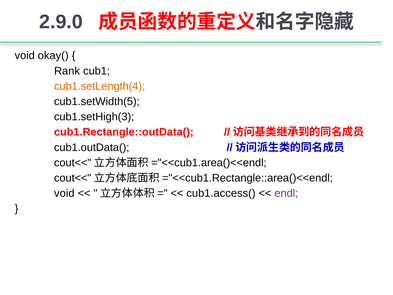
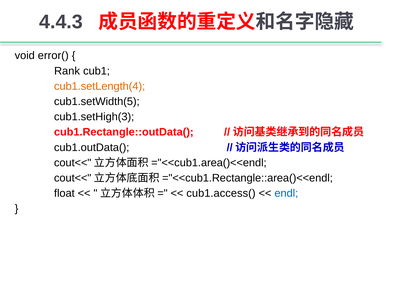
2.9.0: 2.9.0 -> 4.4.3 (61, 22)
okay(: okay( -> error( (53, 56)
void: void -> float (64, 193)
endl colour: purple -> blue (286, 193)
